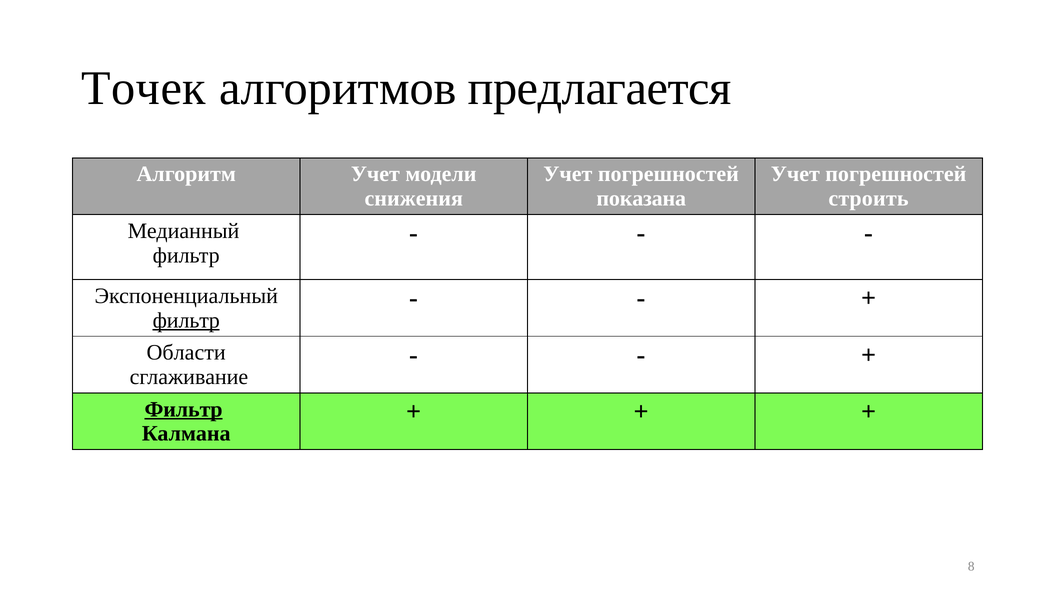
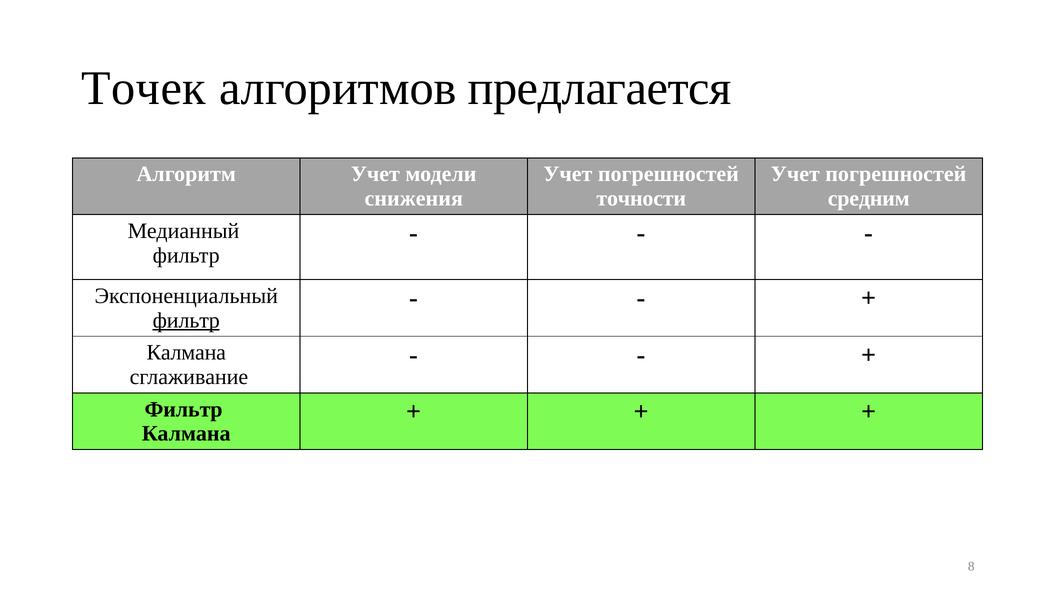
показана: показана -> точности (641, 199)
строить: строить -> средним (869, 199)
Области: Области -> Калмана (186, 353)
Фильтр underline: present -> none (184, 410)
